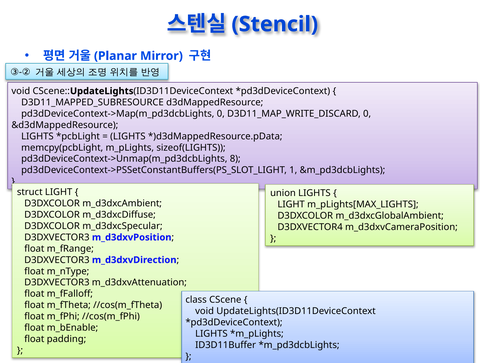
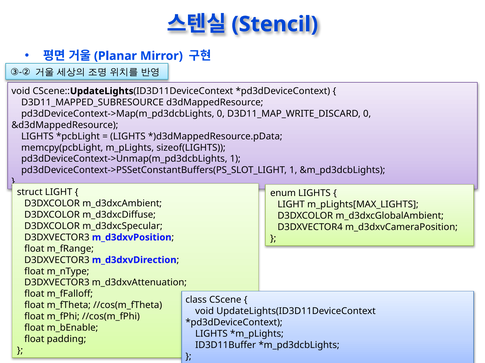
pd3dDeviceContext->Unmap(m_pd3dcbLights 8: 8 -> 1 (235, 159)
union: union -> enum (283, 194)
